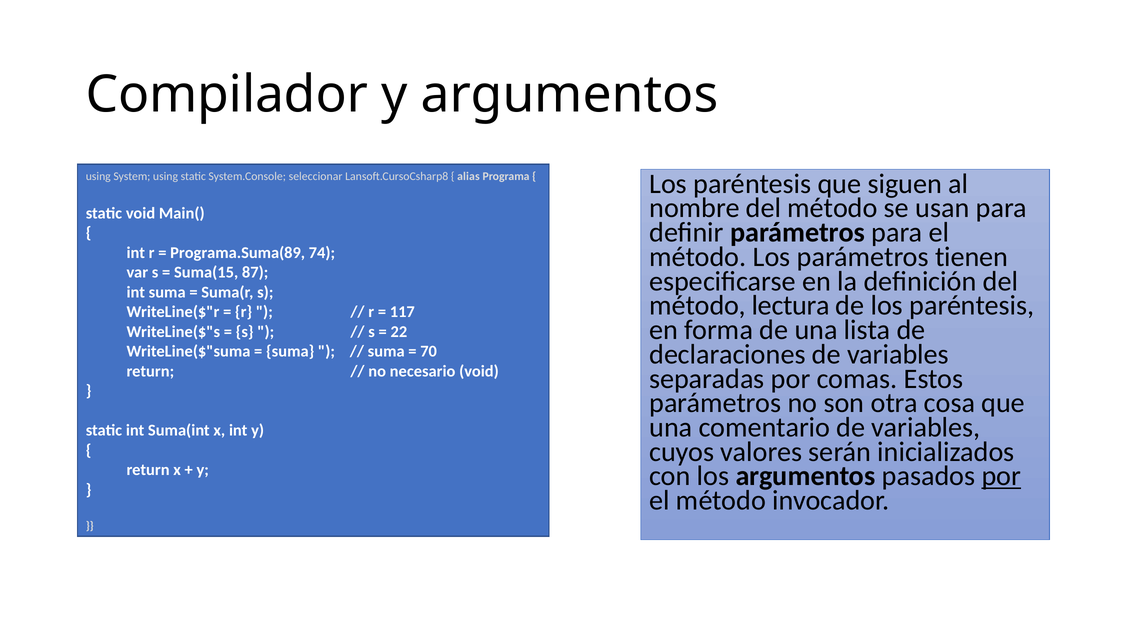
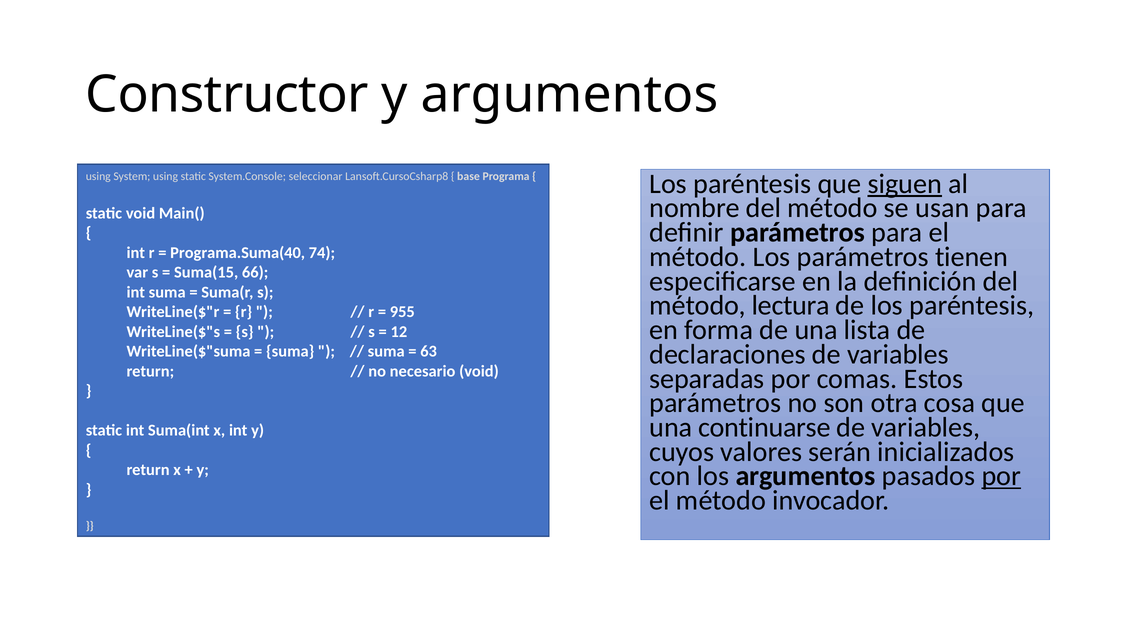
Compilador: Compilador -> Constructor (227, 95)
alias: alias -> base (468, 176)
siguen underline: none -> present (905, 184)
Programa.Suma(89: Programa.Suma(89 -> Programa.Suma(40 (238, 253)
87: 87 -> 66 (255, 273)
117: 117 -> 955 (402, 312)
22: 22 -> 12 (399, 332)
70: 70 -> 63 (429, 351)
comentario: comentario -> continuarse (764, 427)
